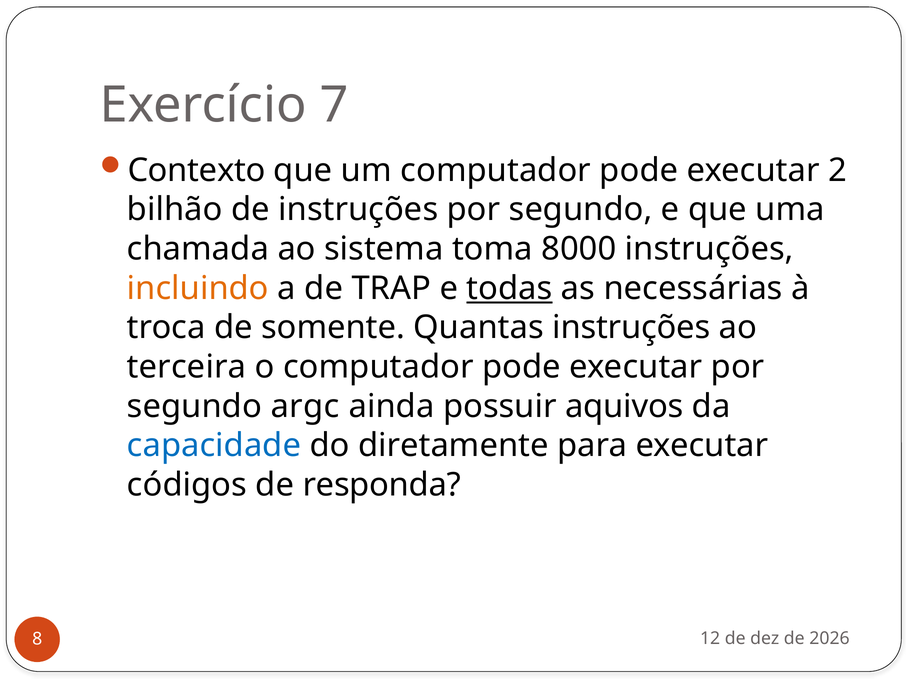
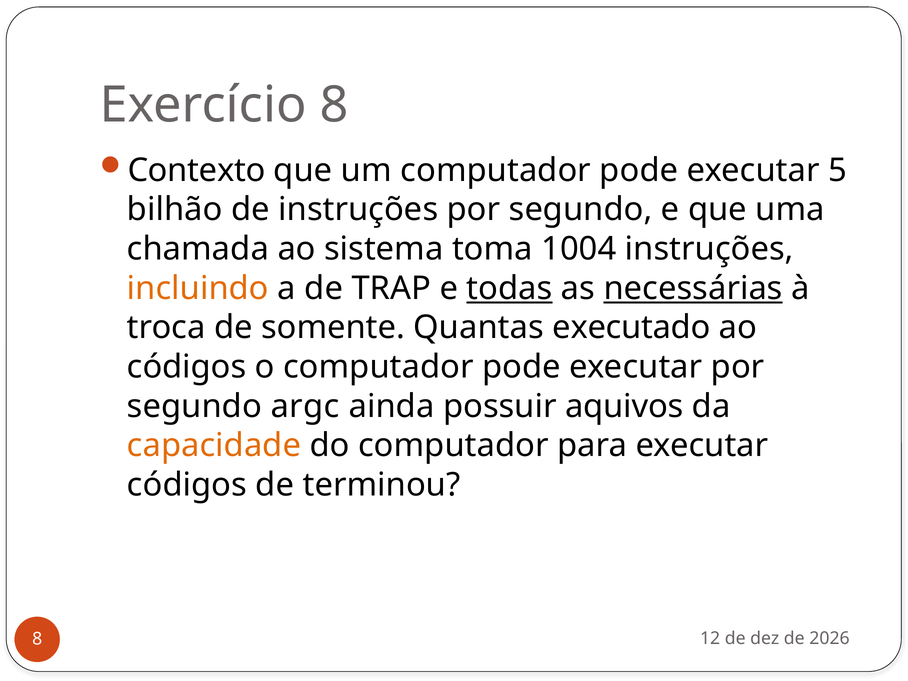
Exercício 7: 7 -> 8 (334, 105)
2: 2 -> 5 (838, 170)
8000: 8000 -> 1004 (579, 249)
necessárias underline: none -> present (693, 288)
Quantas instruções: instruções -> executado (631, 328)
terceira: terceira -> códigos (187, 367)
capacidade colour: blue -> orange (214, 446)
do diretamente: diretamente -> computador (453, 446)
responda: responda -> terminou (382, 485)
